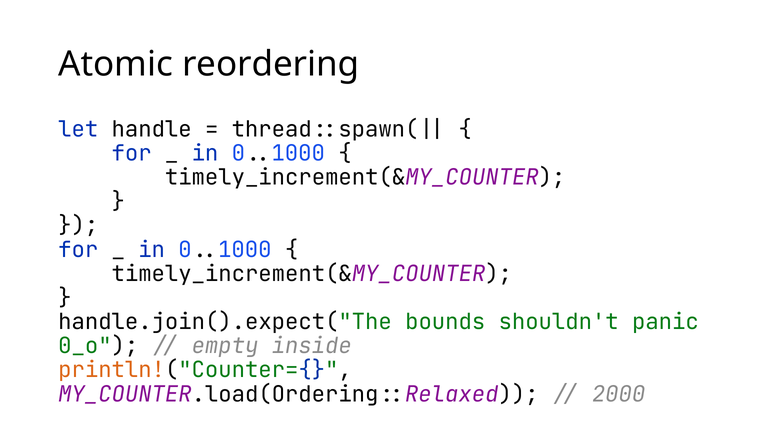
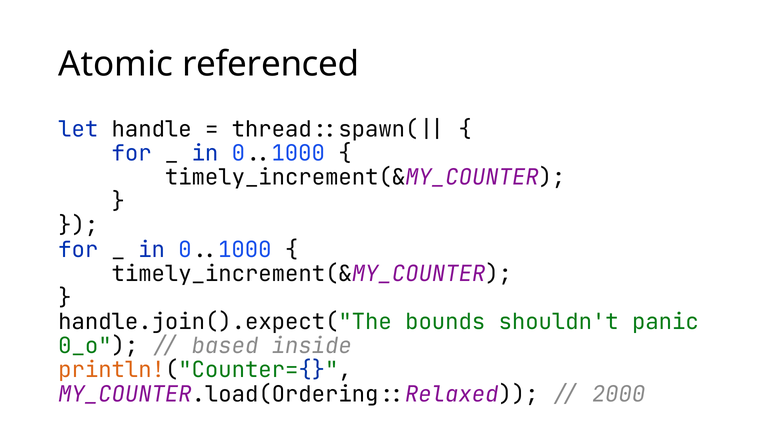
reordering: reordering -> referenced (271, 64)
empty: empty -> based (225, 346)
